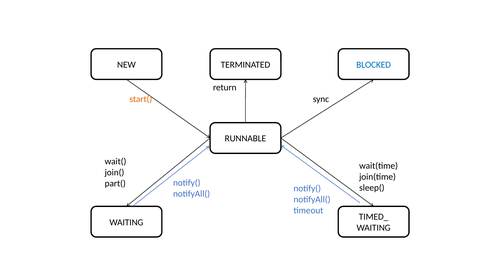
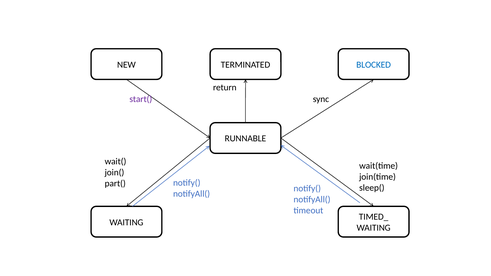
start( colour: orange -> purple (141, 99)
